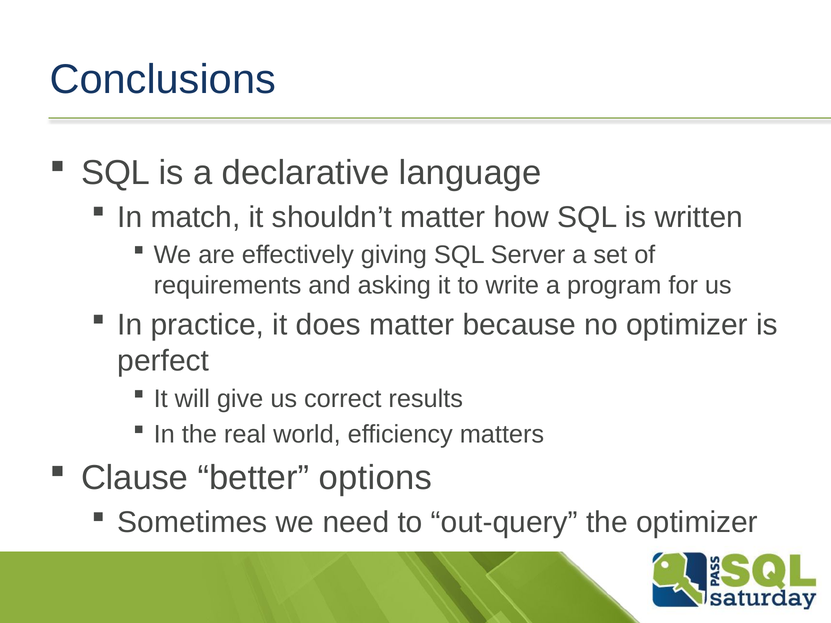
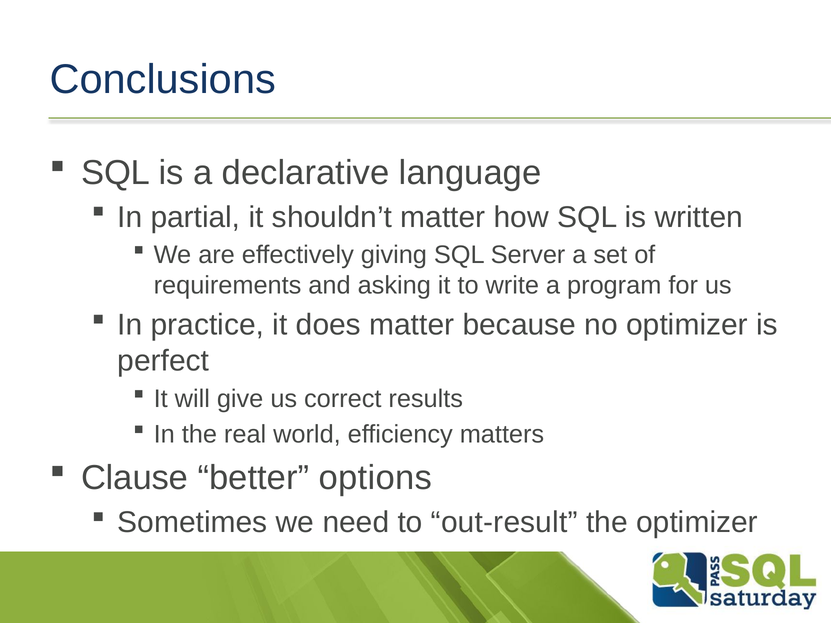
match: match -> partial (196, 217)
out-query: out-query -> out-result (504, 523)
